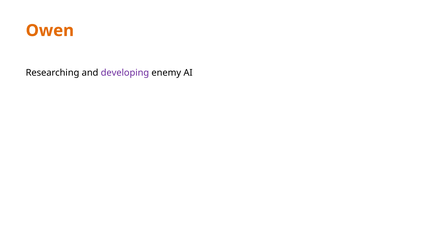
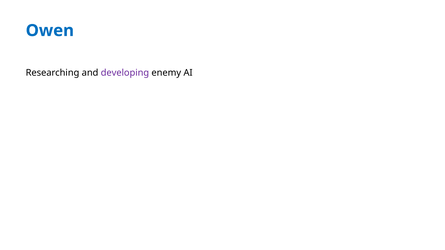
Owen colour: orange -> blue (50, 31)
